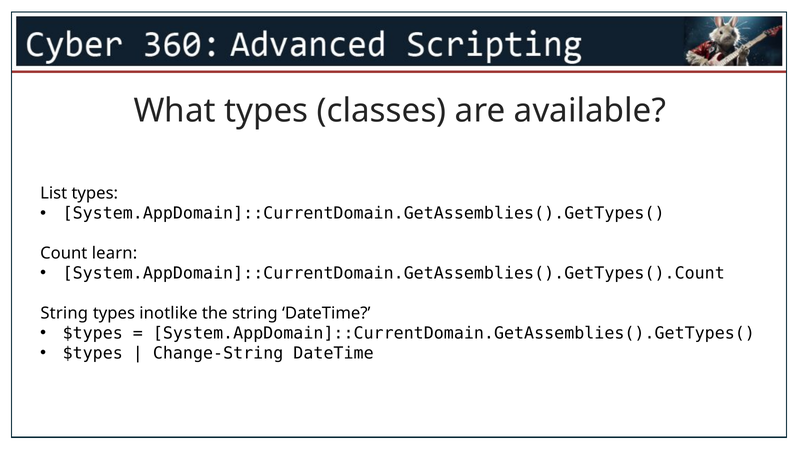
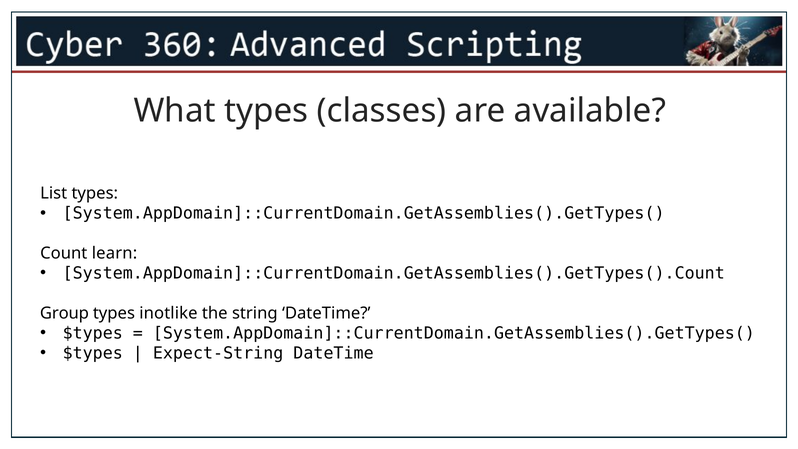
String: String -> Group (64, 313)
Change-String: Change-String -> Expect-String (218, 353)
